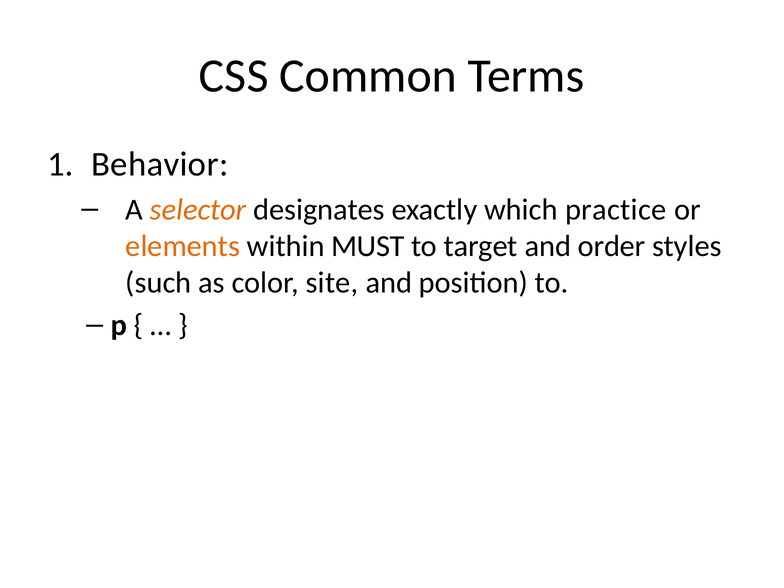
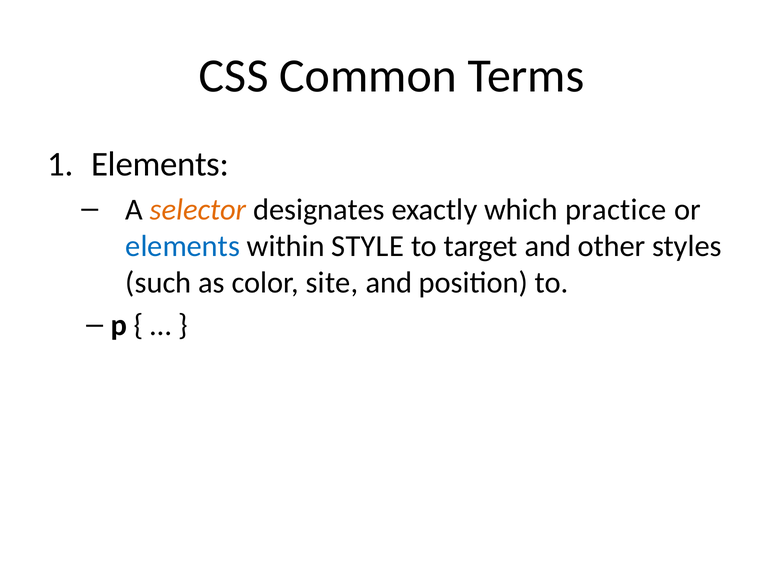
Behavior: Behavior -> Elements (160, 164)
elements colour: orange -> blue (183, 246)
MUST: MUST -> STYLE (368, 246)
order: order -> other (612, 246)
